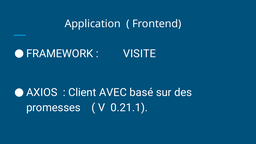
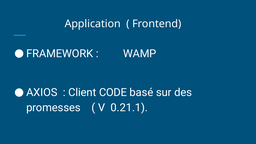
VISITE: VISITE -> WAMP (140, 54)
AVEC: AVEC -> CODE (113, 92)
